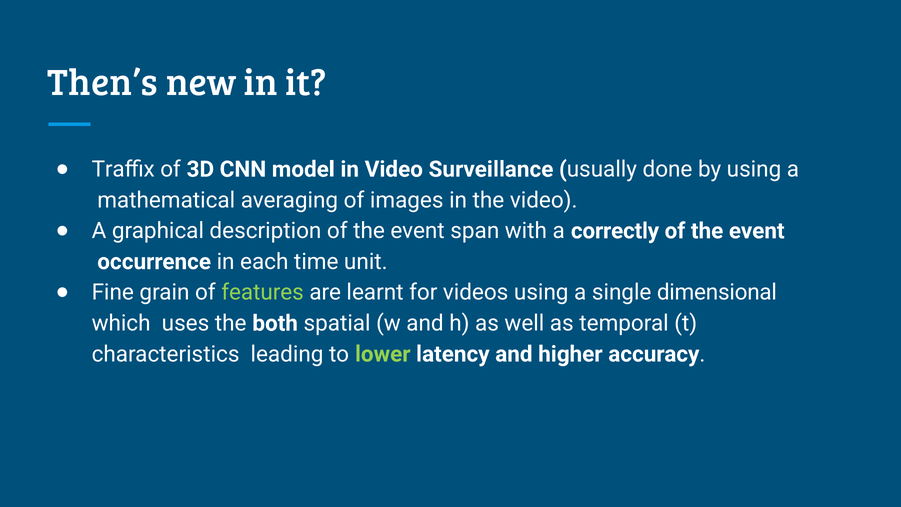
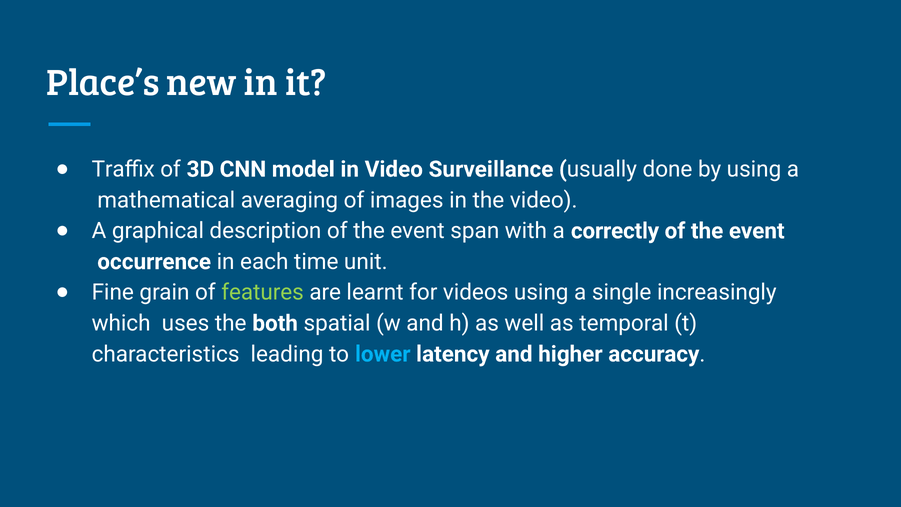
Then’s: Then’s -> Place’s (103, 83)
dimensional: dimensional -> increasingly (717, 292)
lower colour: light green -> light blue (383, 354)
